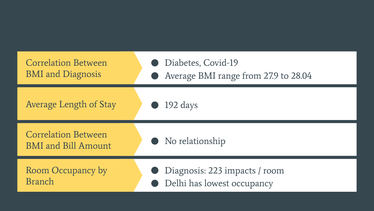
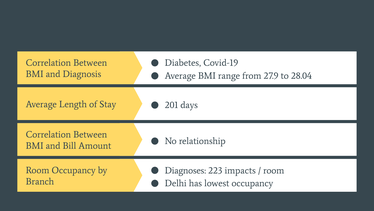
192: 192 -> 201 (171, 105)
Diagnosis: Diagnosis -> Diagnoses (185, 170)
